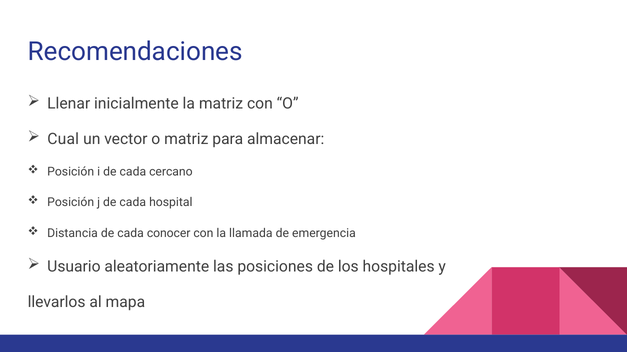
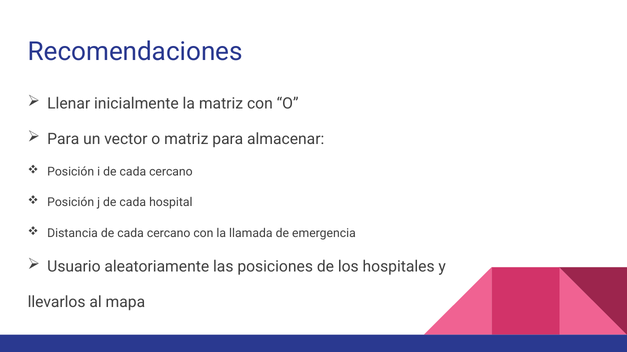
Cual: Cual -> Para (63, 139)
Distancia de cada conocer: conocer -> cercano (169, 233)
